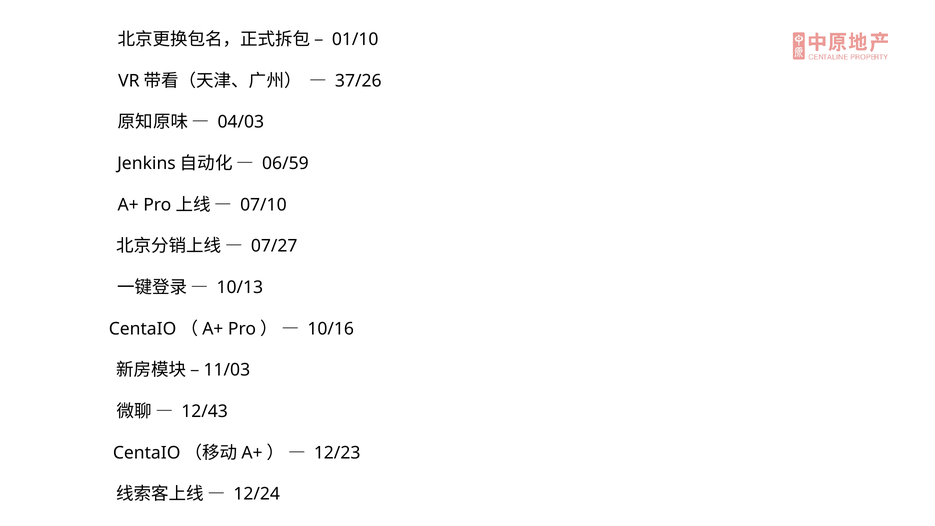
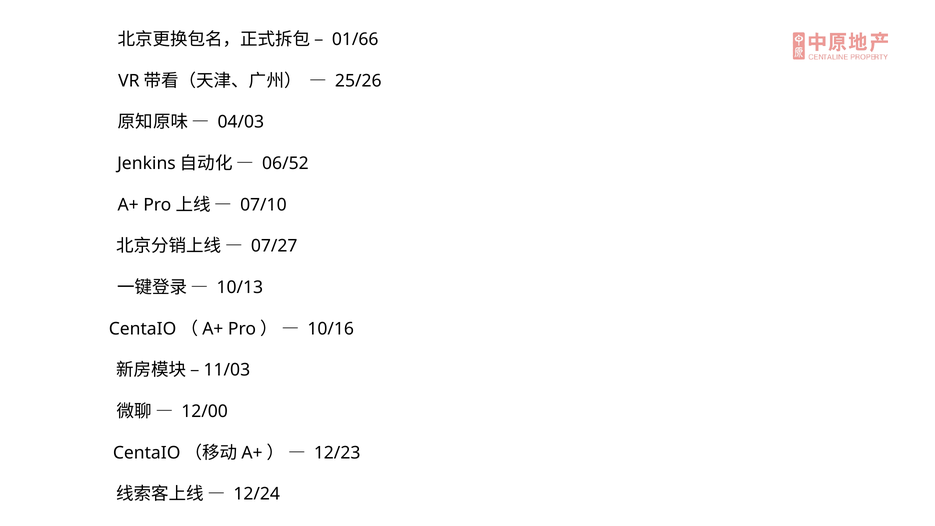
01/10: 01/10 -> 01/66 (355, 39)
37/26: 37/26 -> 25/26 (358, 81)
06/59: 06/59 -> 06/52 (285, 164)
12/43: 12/43 -> 12/00 (205, 411)
